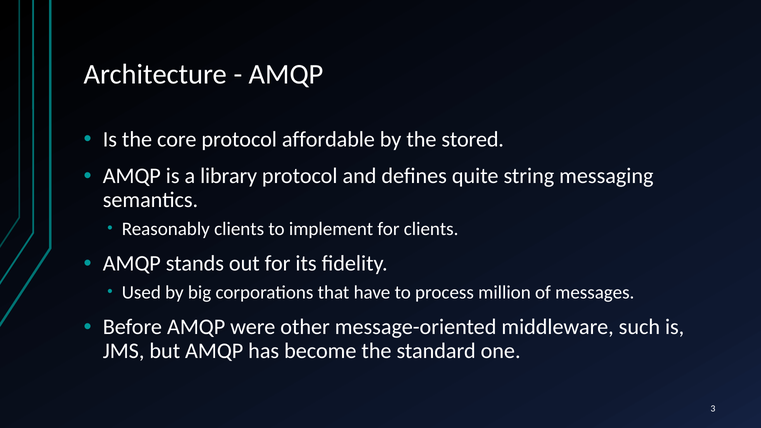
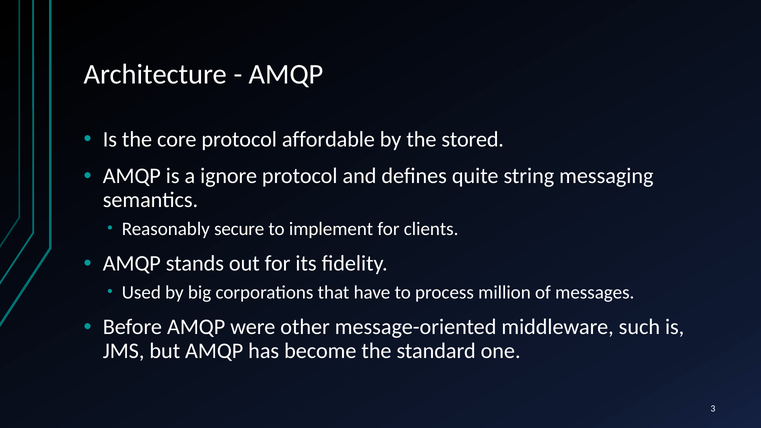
library: library -> ignore (229, 176)
Reasonably clients: clients -> secure (239, 229)
